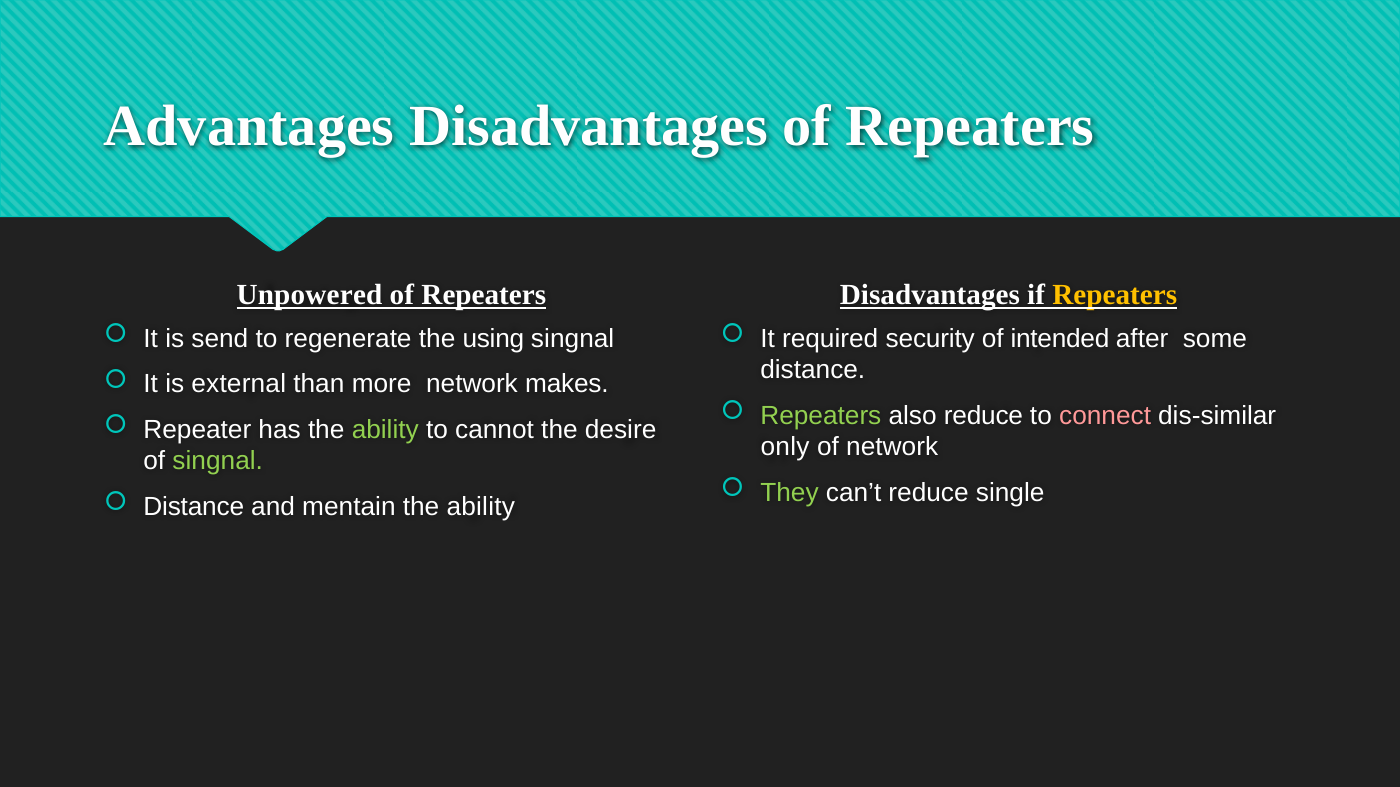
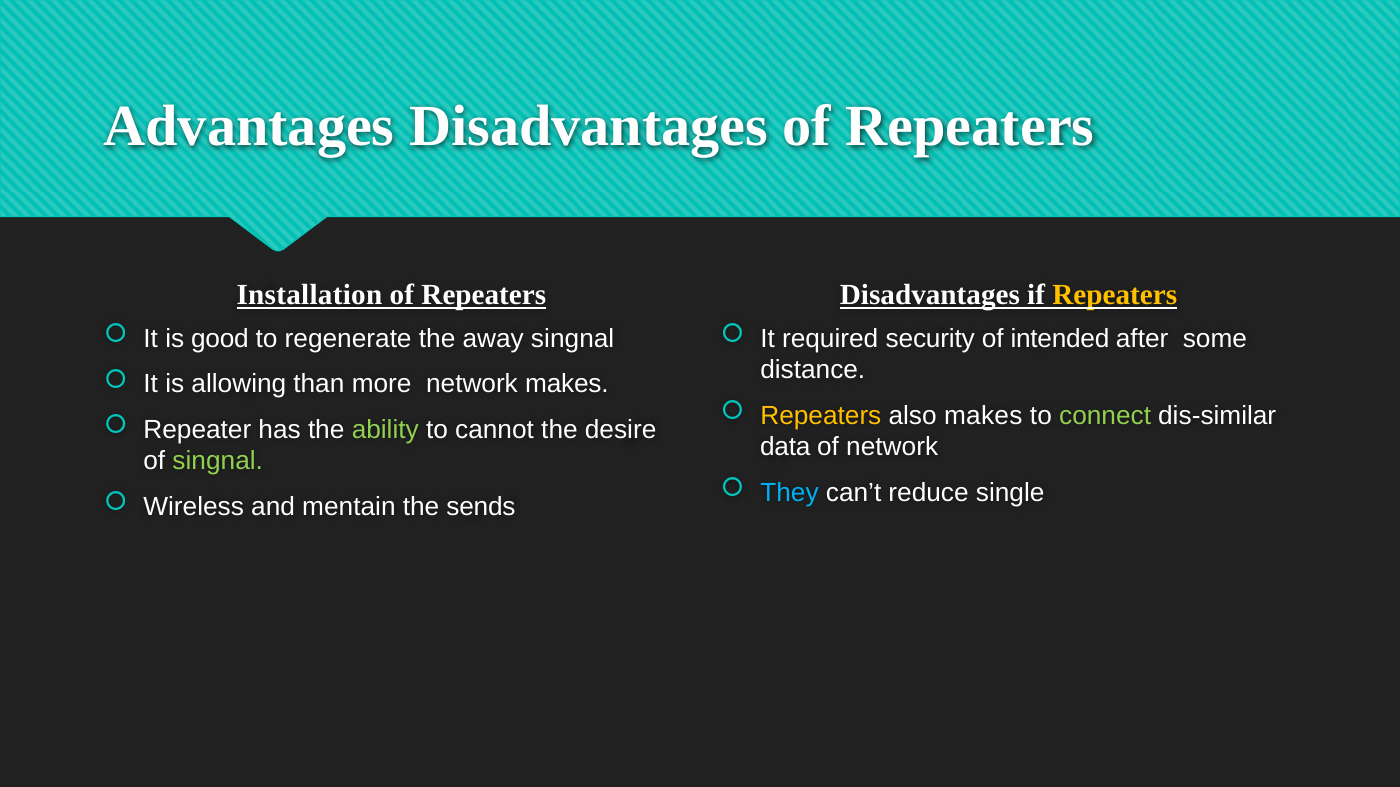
Unpowered: Unpowered -> Installation (309, 295)
send: send -> good (220, 339)
using: using -> away (493, 339)
external: external -> allowing (239, 384)
Repeaters colour: light green -> yellow (821, 416)
also reduce: reduce -> makes (983, 416)
connect colour: pink -> light green (1105, 416)
only: only -> data (785, 447)
They colour: light green -> light blue (790, 493)
Distance: Distance -> Wireless (194, 507)
mentain the ability: ability -> sends (481, 507)
